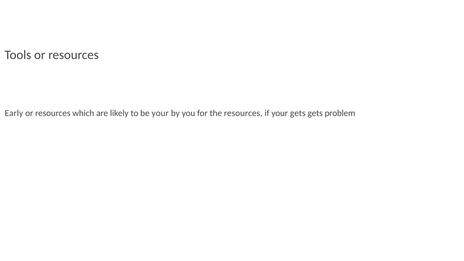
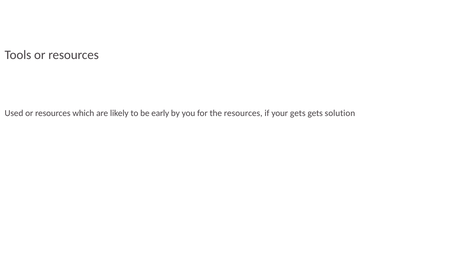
Early: Early -> Used (14, 113)
be your: your -> early (160, 113)
problem: problem -> solution (340, 113)
